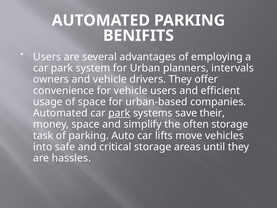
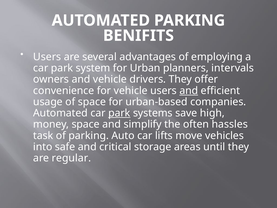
and underline: none -> present (189, 90)
their: their -> high (212, 113)
often storage: storage -> hassles (230, 124)
hassles: hassles -> regular (71, 158)
